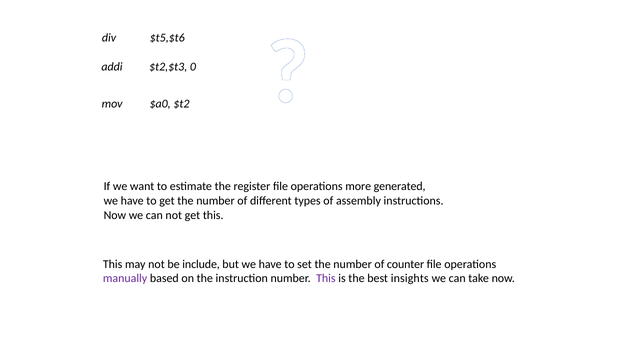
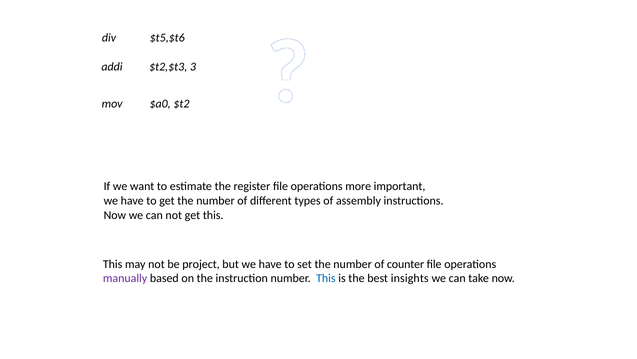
0: 0 -> 3 (193, 67)
generated: generated -> important (400, 186)
include: include -> project (201, 264)
This colour: purple -> blue (326, 278)
